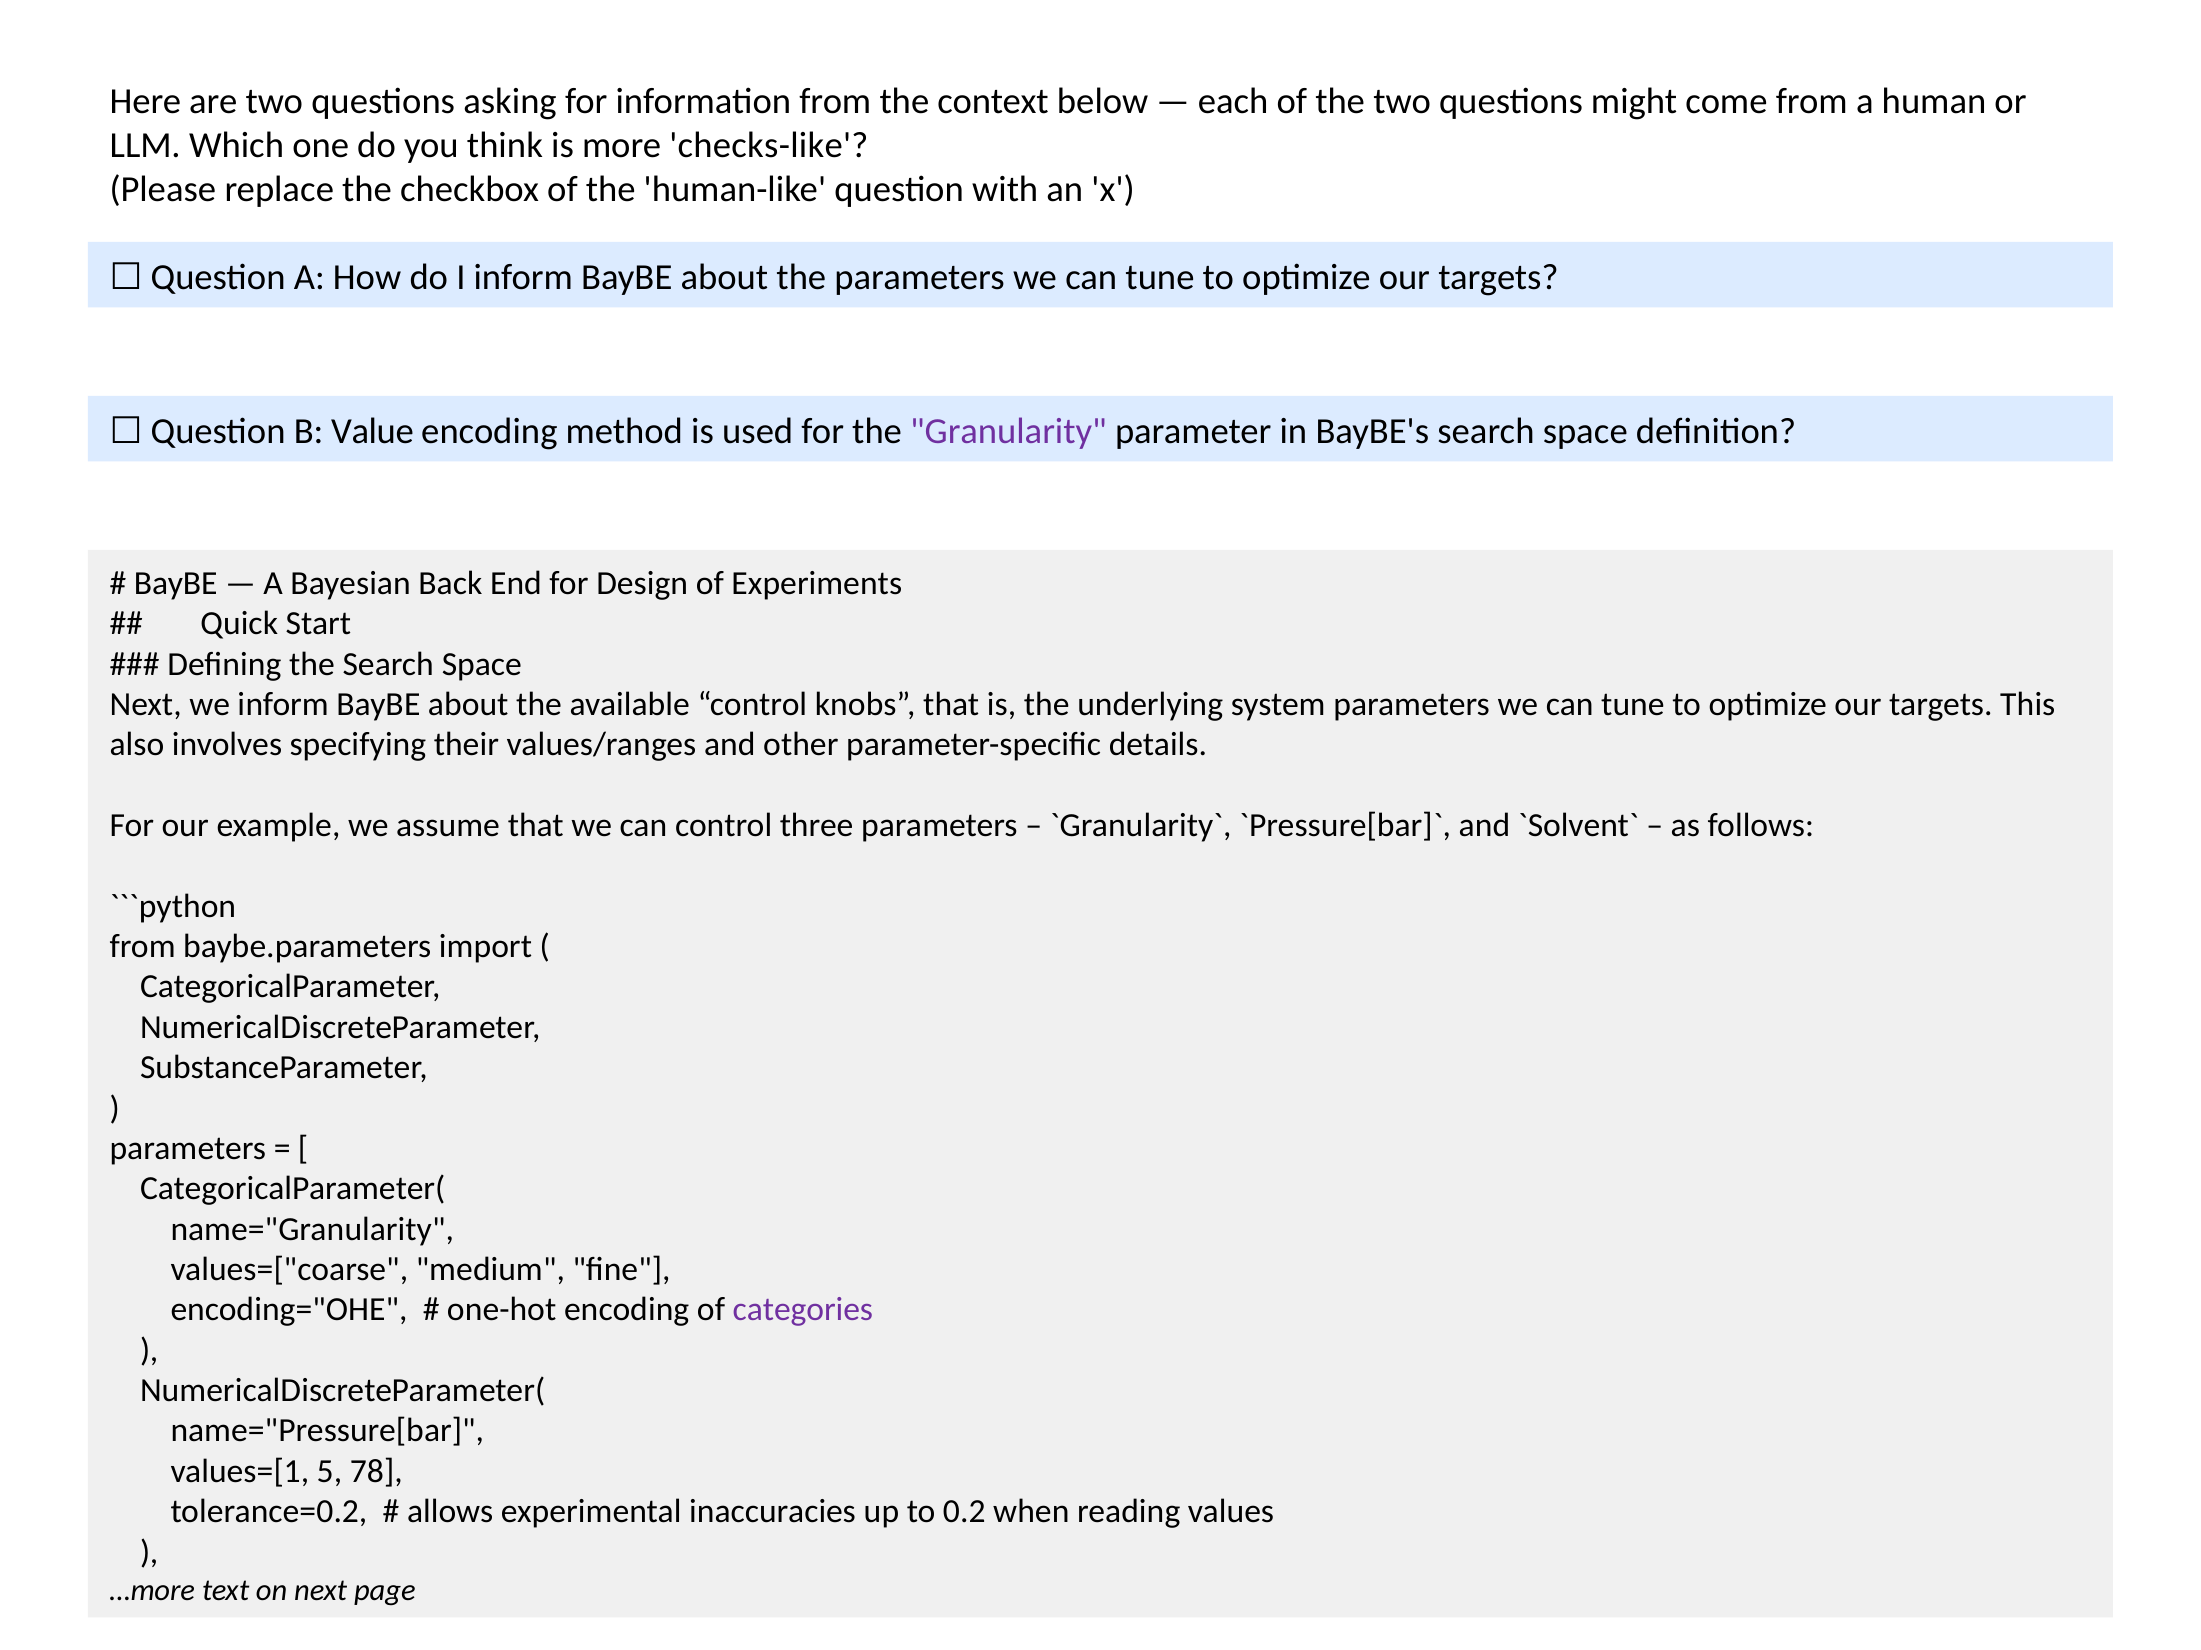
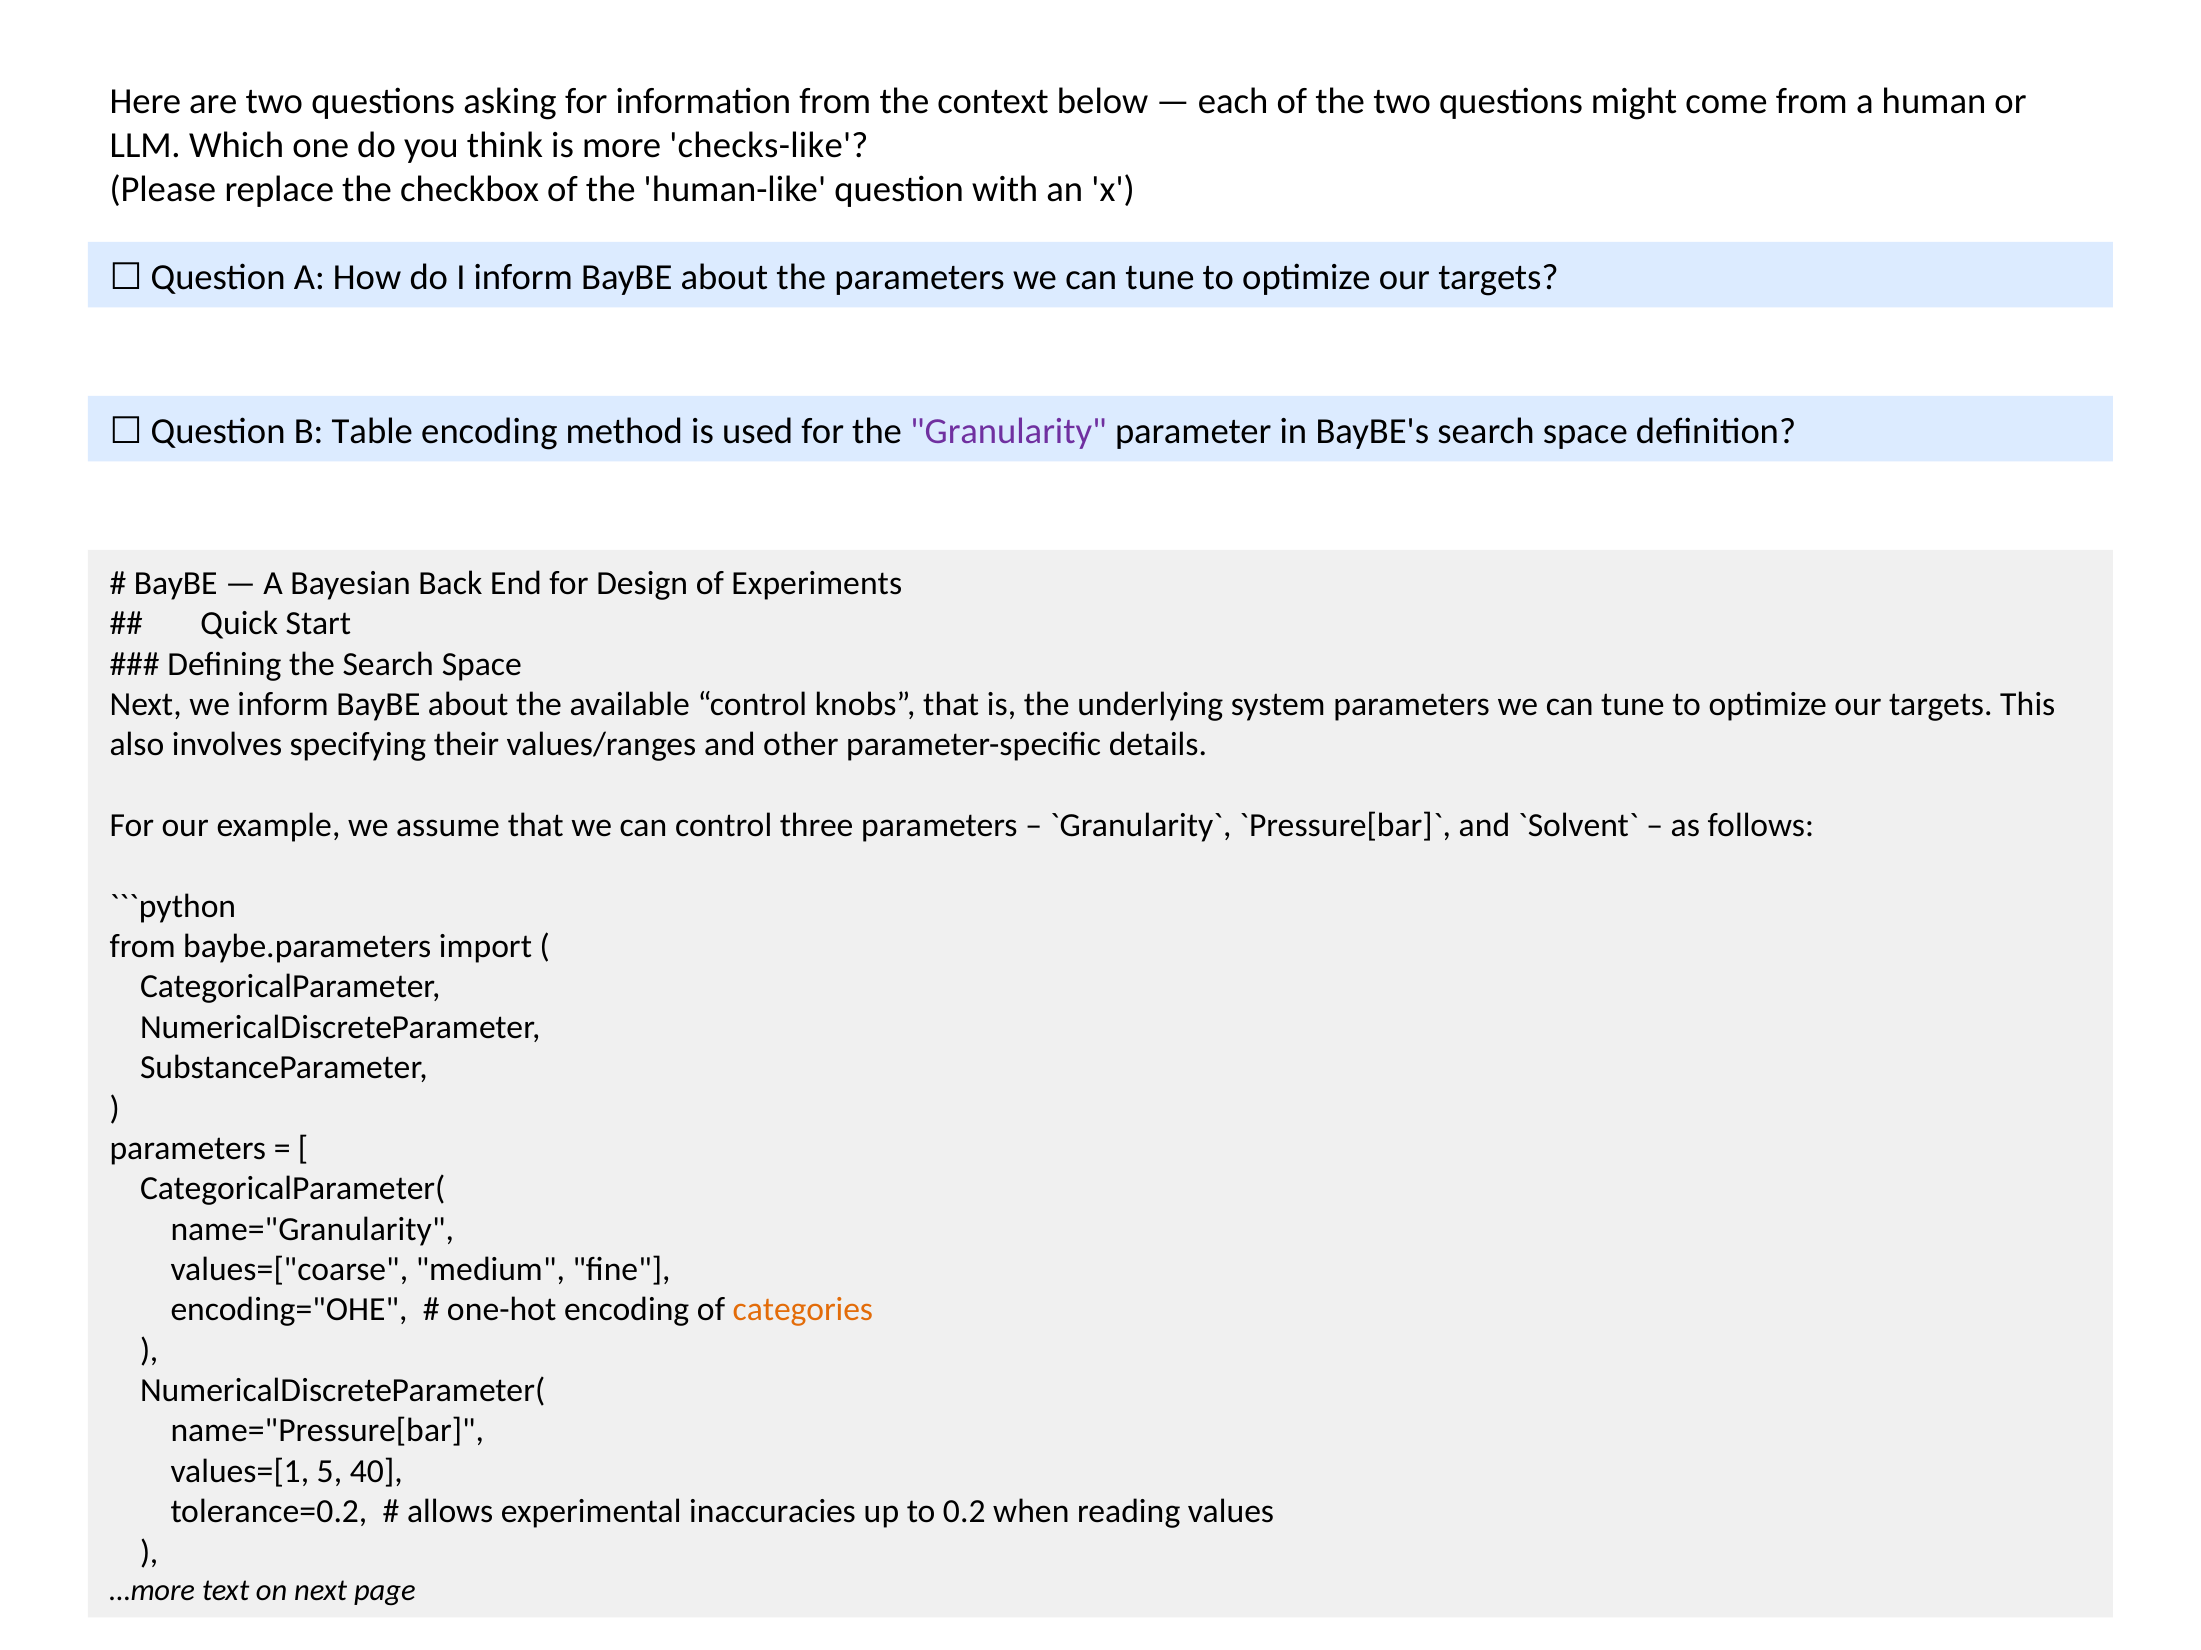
Value: Value -> Table (372, 431)
categories colour: purple -> orange (803, 1310)
78: 78 -> 40 (376, 1472)
